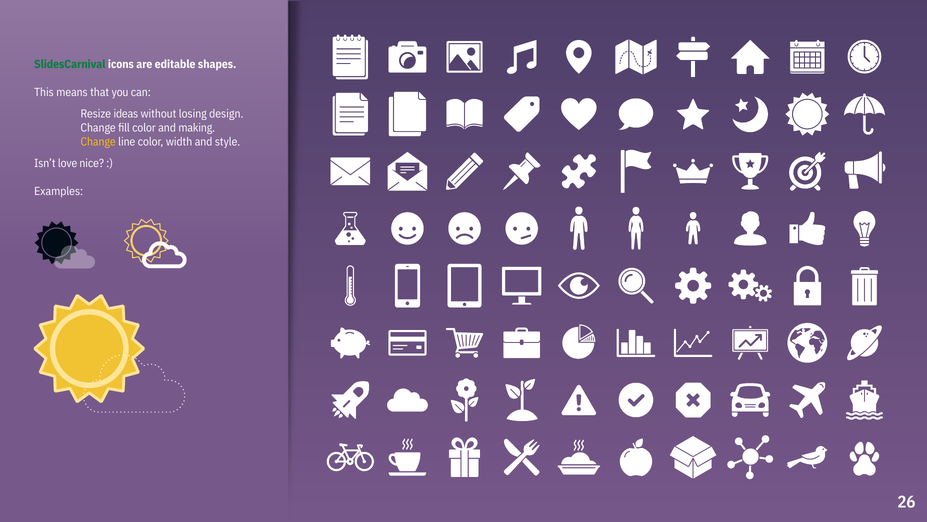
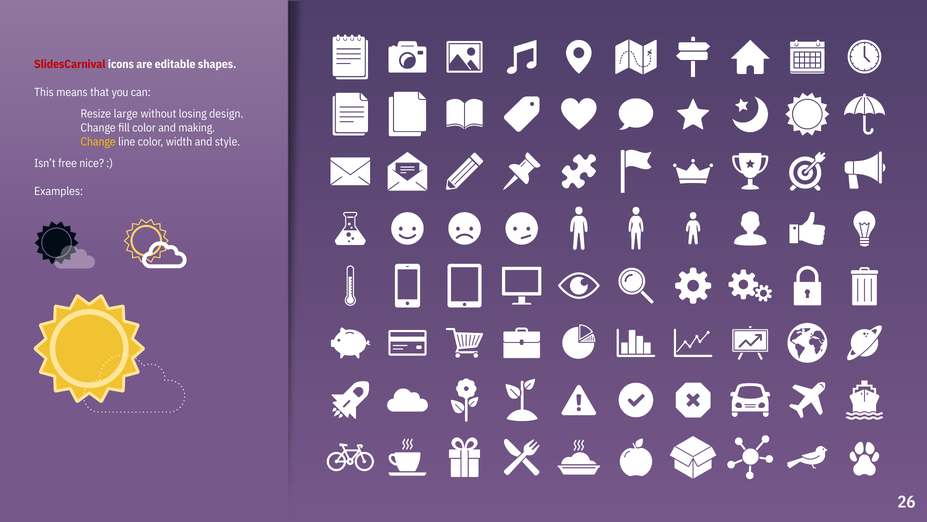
SlidesCarnival colour: green -> red (70, 64)
ideas: ideas -> large (126, 114)
love: love -> free (68, 163)
